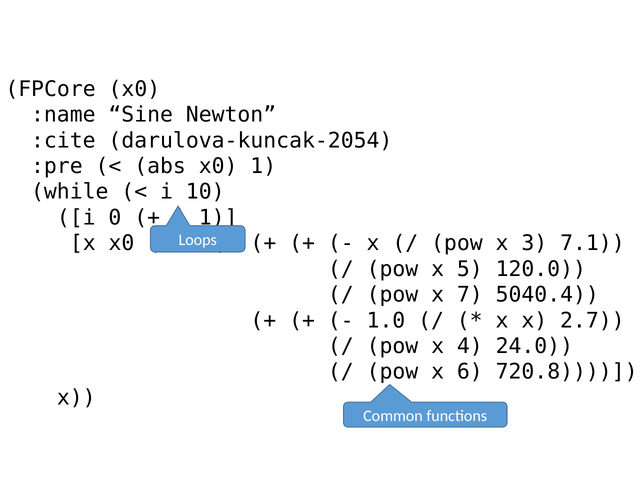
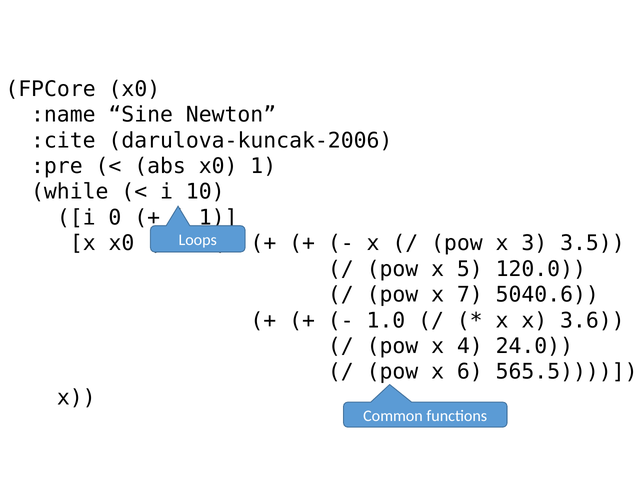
darulova-kuncak-2054: darulova-kuncak-2054 -> darulova-kuncak-2006 (250, 141)
7.1: 7.1 -> 3.5 (592, 243)
5040.4: 5040.4 -> 5040.6 (547, 295)
2.7: 2.7 -> 3.6 (592, 321)
720.8: 720.8 -> 565.5 (567, 372)
